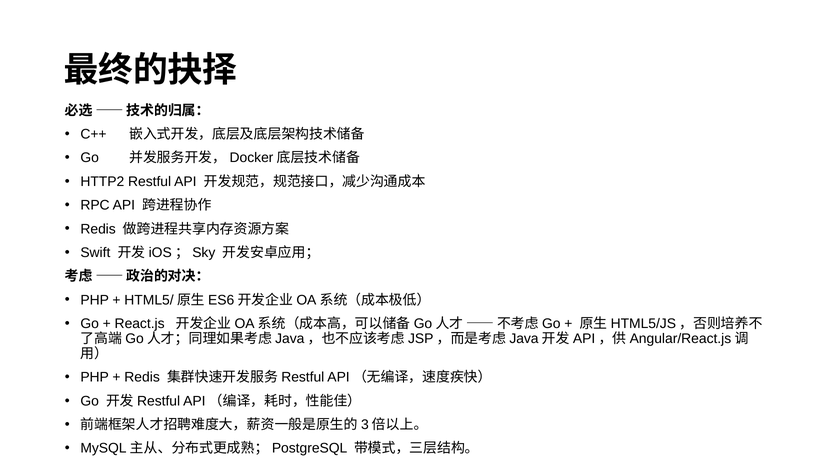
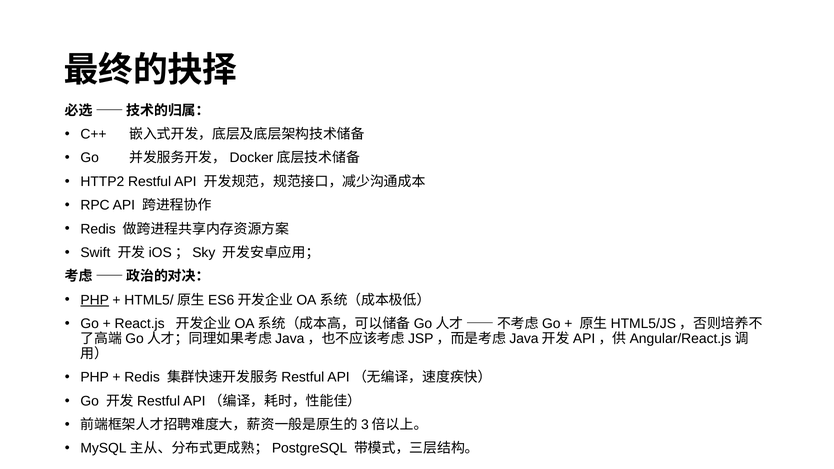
PHP underline: none -> present (95, 300)
